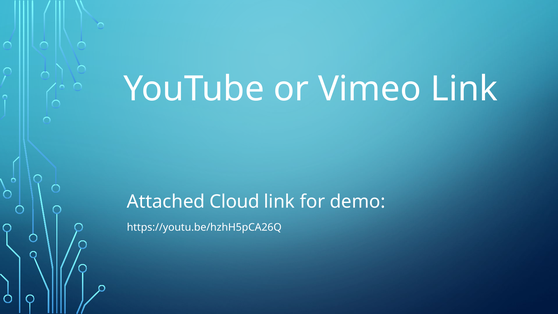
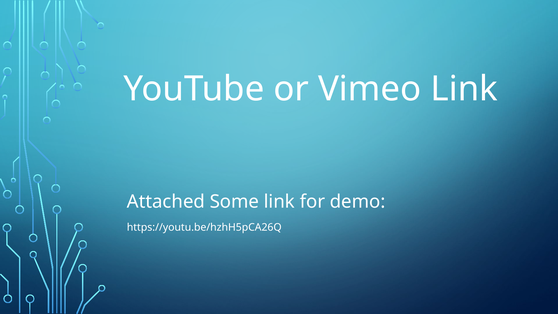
Cloud: Cloud -> Some (234, 202)
